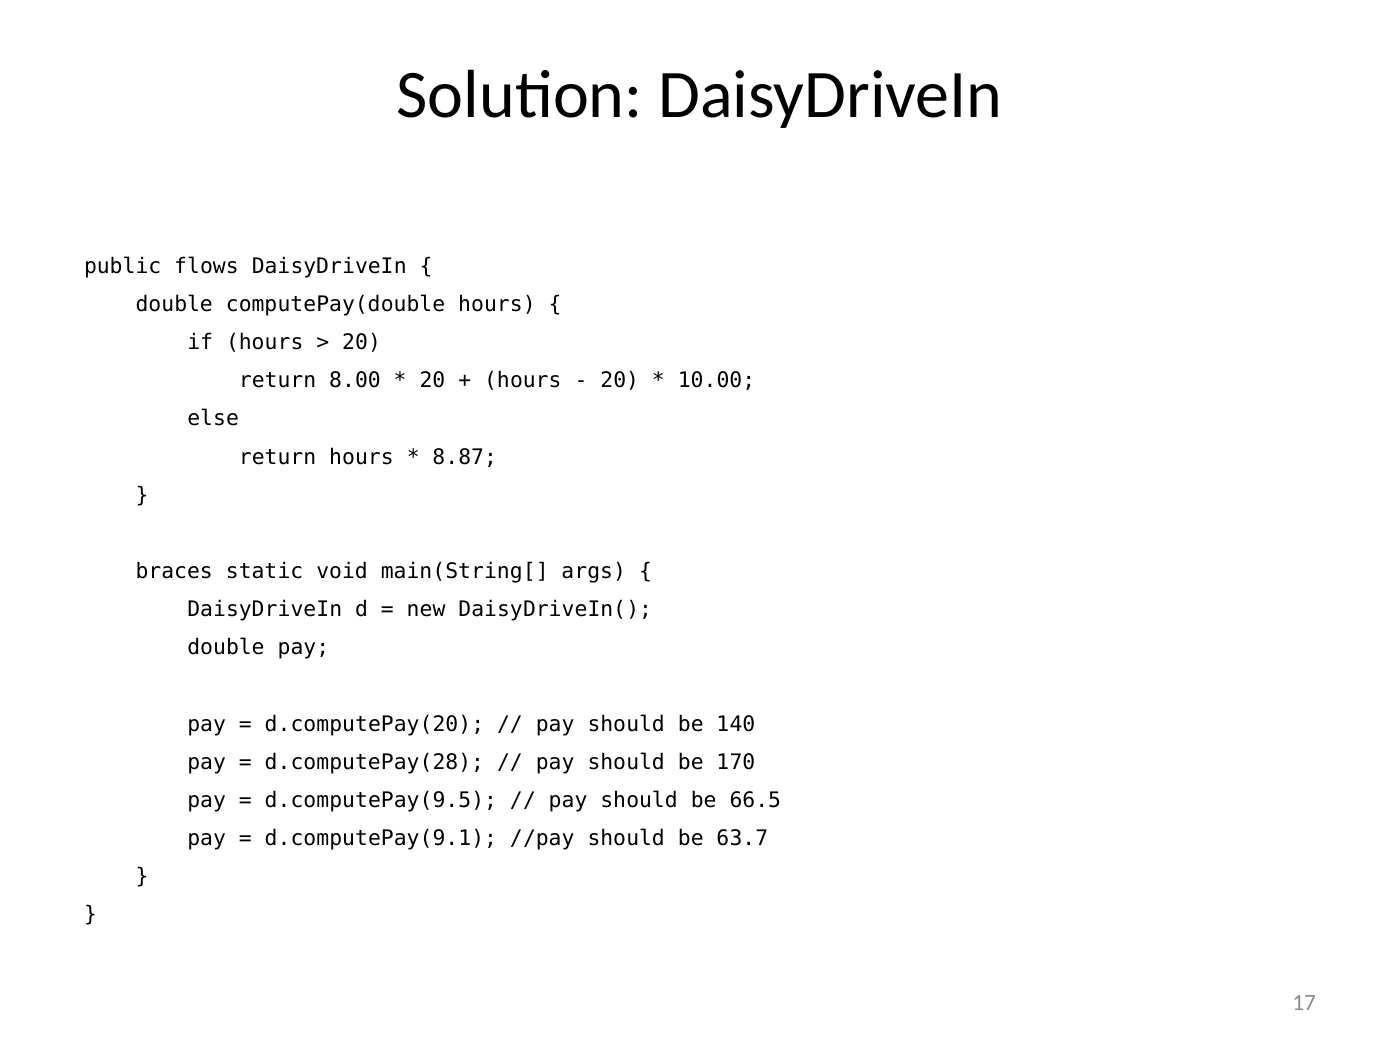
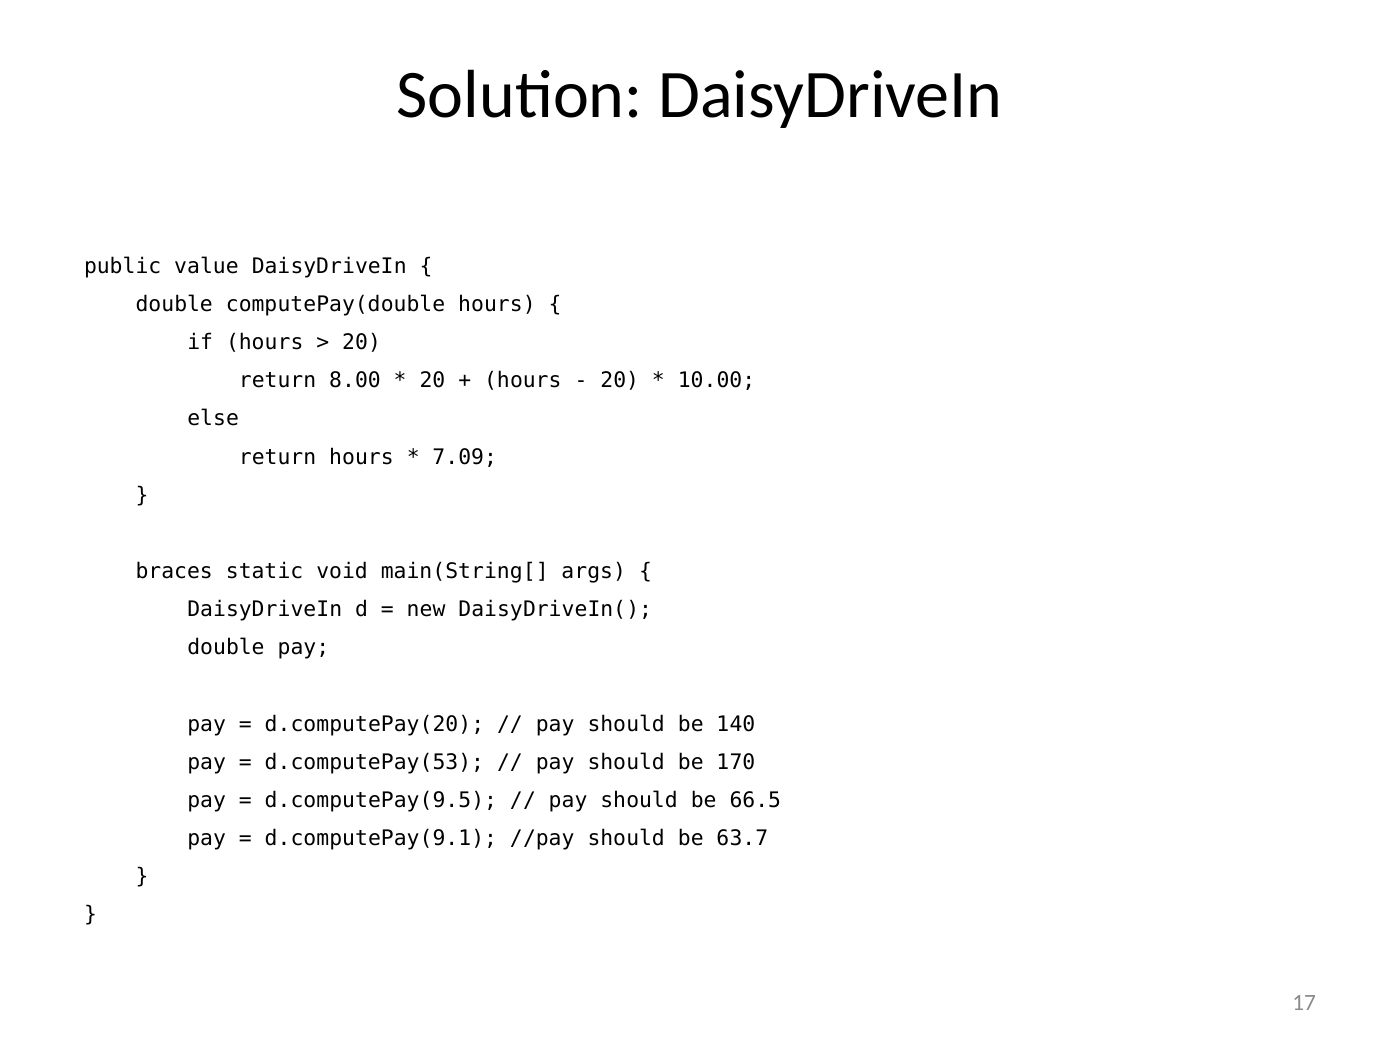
flows: flows -> value (206, 266)
8.87: 8.87 -> 7.09 (465, 457)
d.computePay(28: d.computePay(28 -> d.computePay(53 (374, 762)
